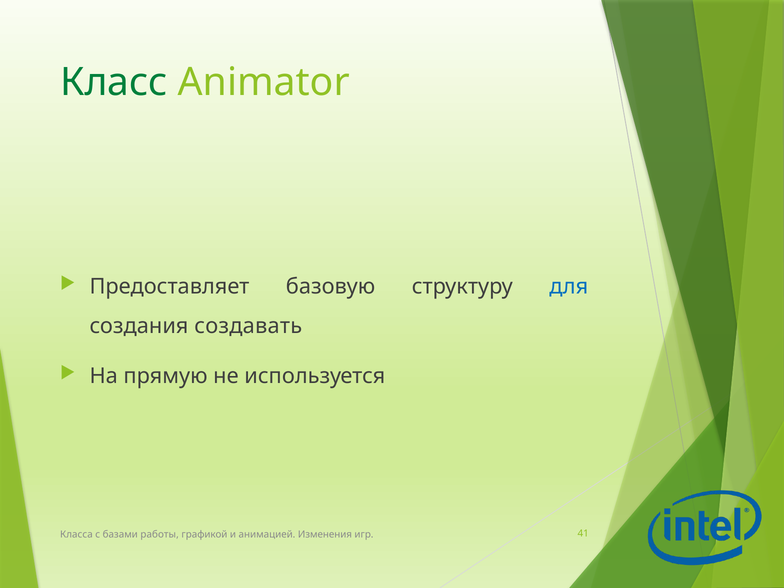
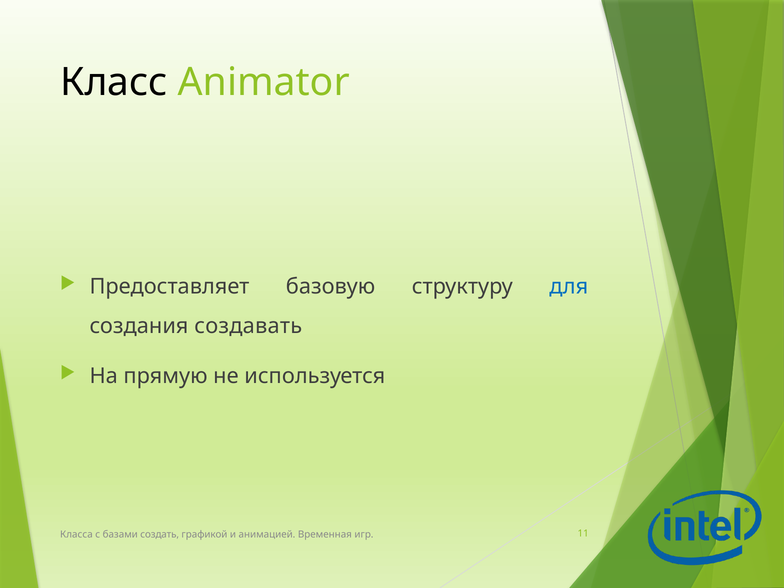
Класс colour: green -> black (114, 82)
работы: работы -> создать (160, 534)
Изменения: Изменения -> Временная (325, 534)
41: 41 -> 11 (583, 534)
